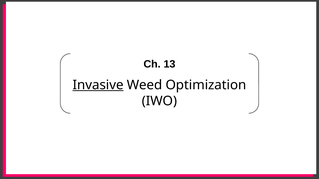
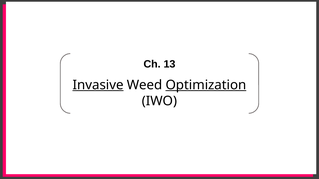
Optimization underline: none -> present (206, 85)
